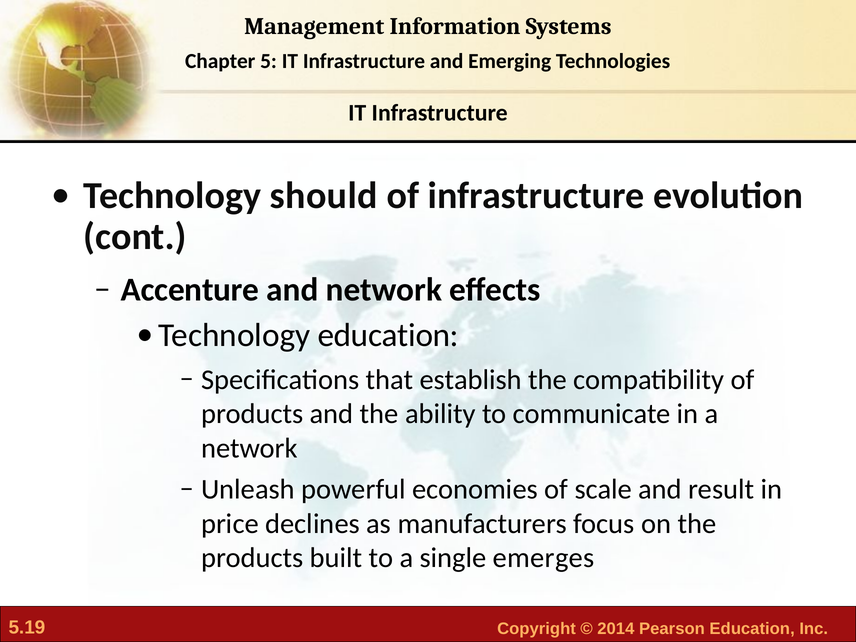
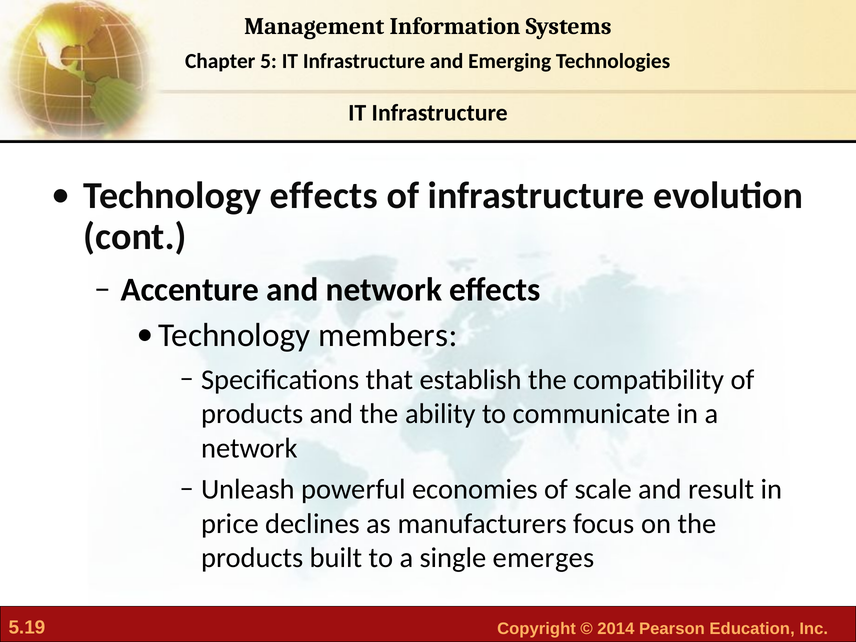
Technology should: should -> effects (324, 196)
Technology education: education -> members (388, 335)
